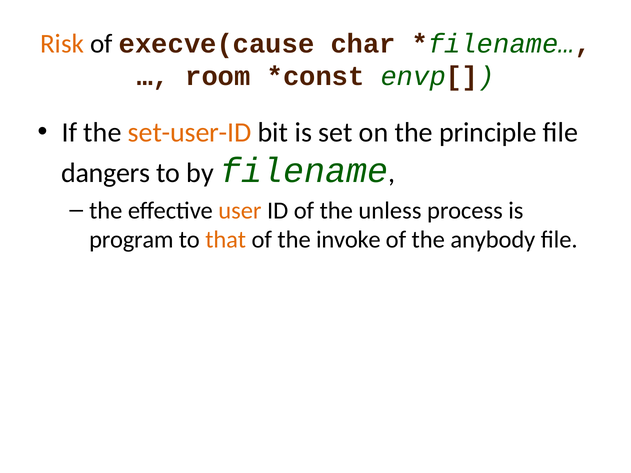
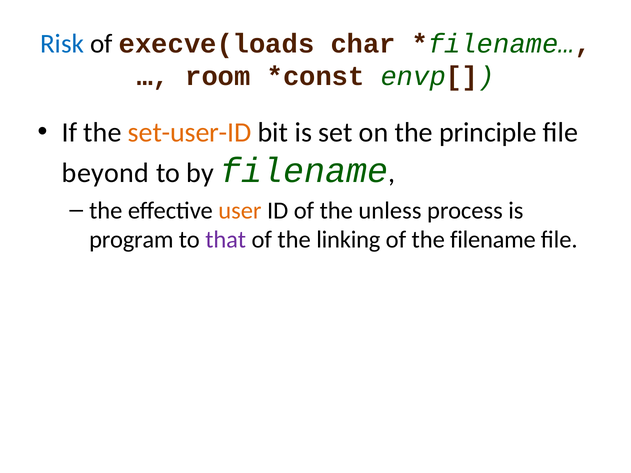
Risk colour: orange -> blue (62, 44)
execve(cause: execve(cause -> execve(loads (217, 44)
dangers: dangers -> beyond (105, 173)
that colour: orange -> purple (226, 240)
invoke: invoke -> linking (348, 240)
the anybody: anybody -> filename (493, 240)
